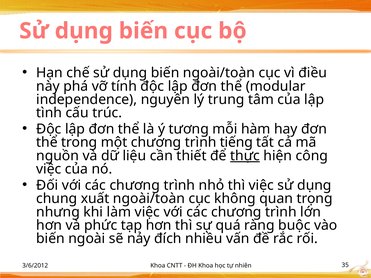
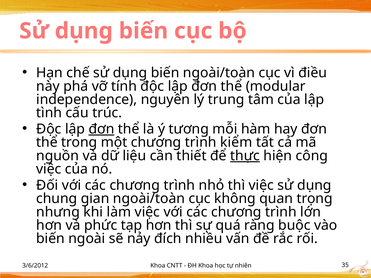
đơn underline: none -> present (101, 129)
tiếng: tiếng -> kiểm (236, 143)
xuất: xuất -> gian (95, 199)
